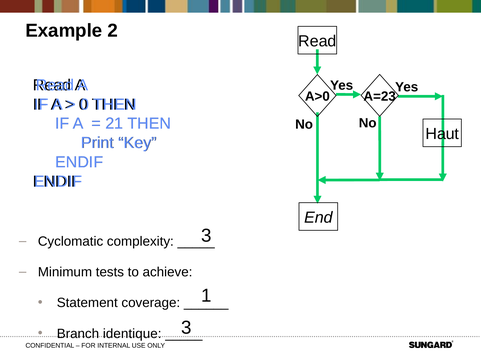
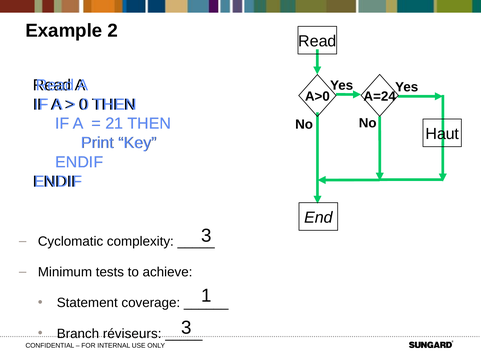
A=23: A=23 -> A=24 (380, 96)
identique: identique -> réviseurs (132, 333)
